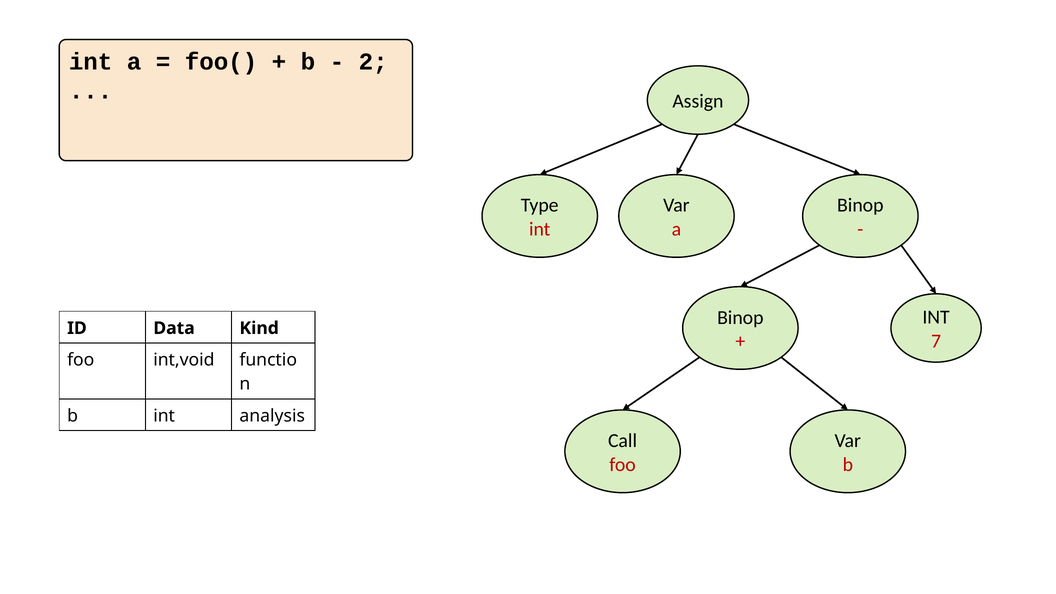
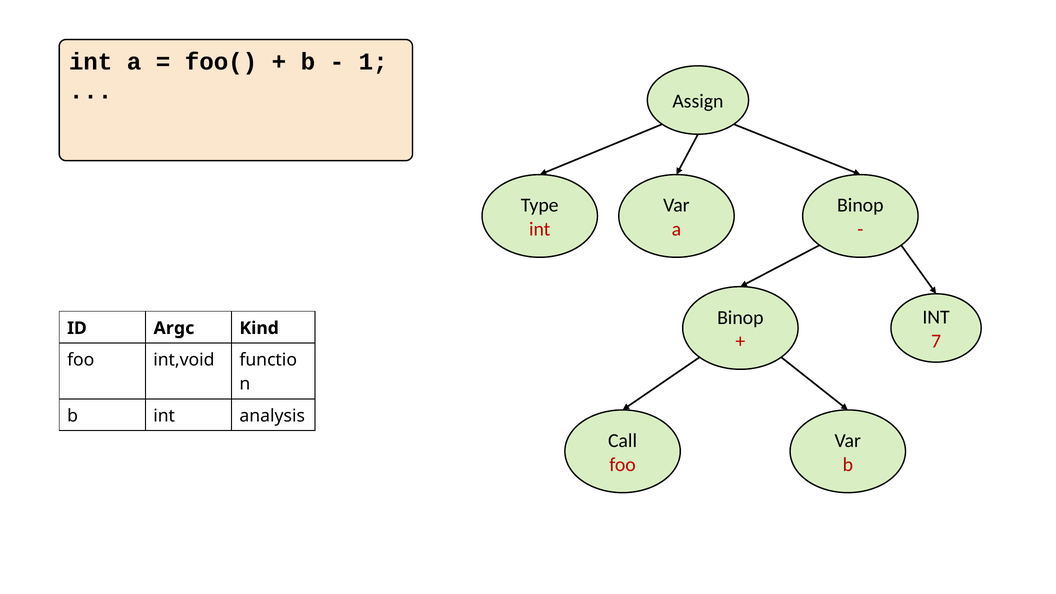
2: 2 -> 1 (373, 62)
Data: Data -> Argc (174, 328)
